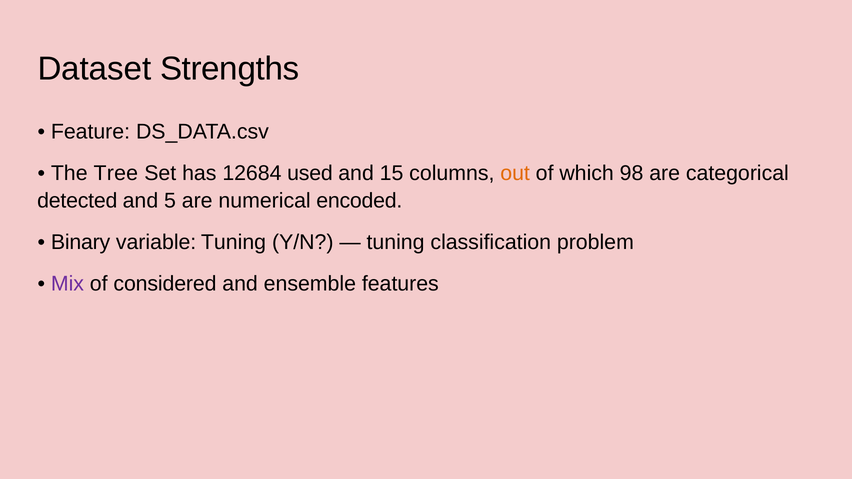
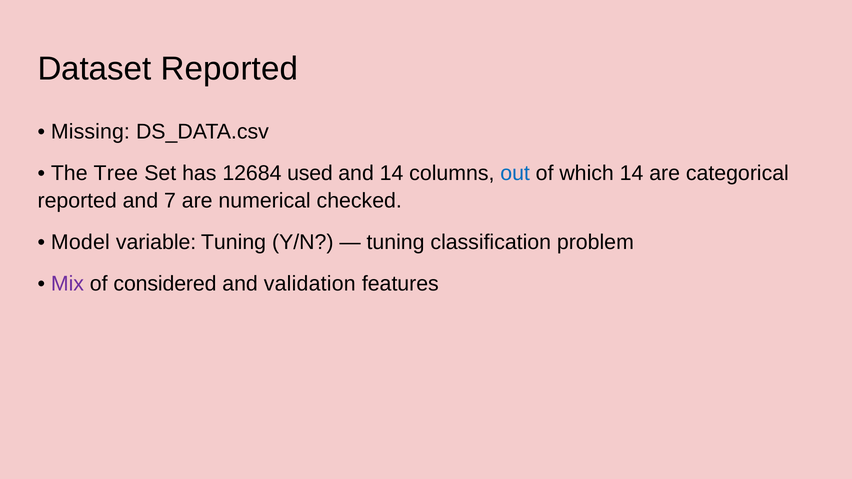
Dataset Strengths: Strengths -> Reported (229, 69)
Feature: Feature -> Missing (90, 132)
and 15: 15 -> 14 (392, 173)
out colour: orange -> blue (515, 173)
which 98: 98 -> 14 (632, 173)
detected: detected -> reported (77, 201)
5: 5 -> 7 (170, 201)
encoded: encoded -> checked (359, 201)
Binary: Binary -> Model (80, 242)
ensemble: ensemble -> validation (310, 284)
